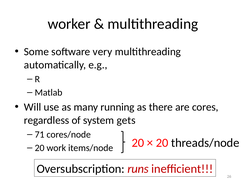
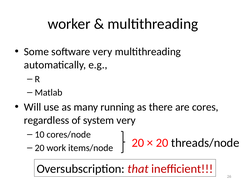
system gets: gets -> very (126, 120)
71: 71 -> 10 (40, 134)
runs: runs -> that (138, 168)
